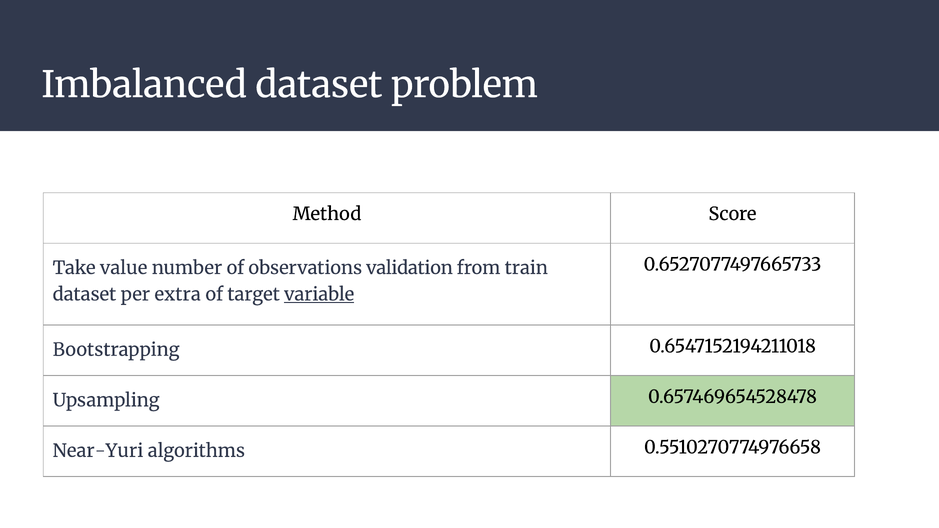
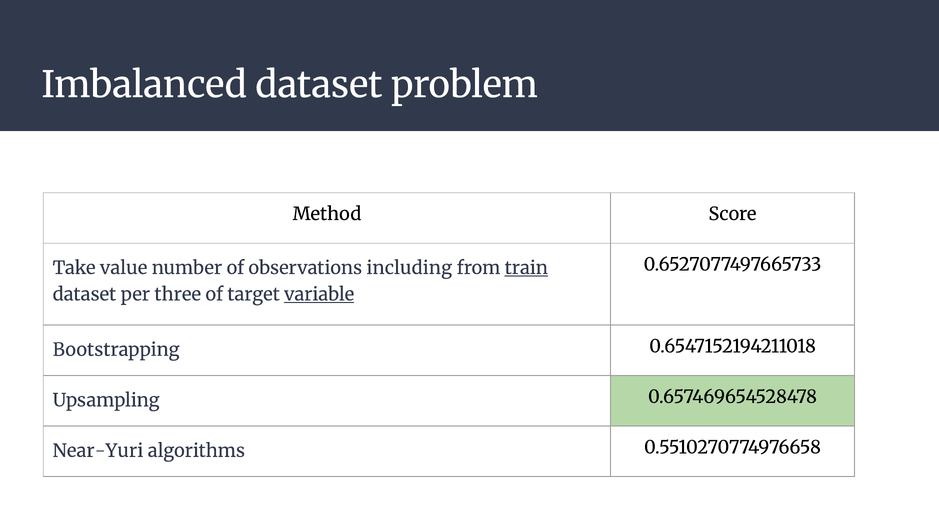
validation: validation -> including (409, 268)
train underline: none -> present (526, 268)
extra: extra -> three (178, 295)
